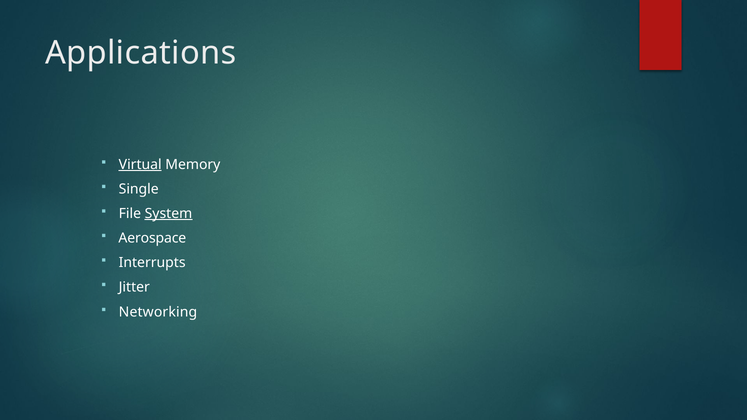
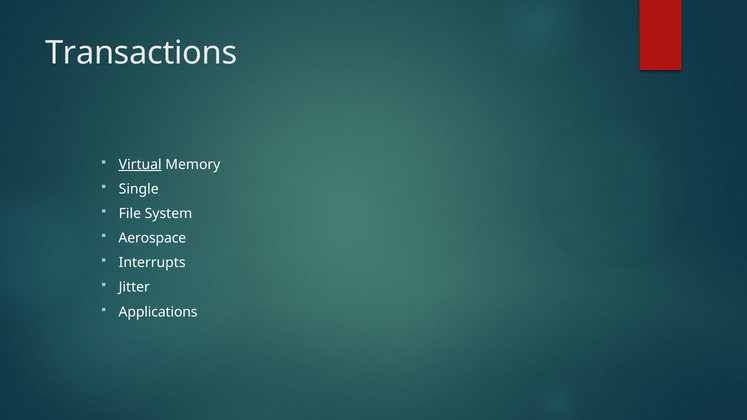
Applications: Applications -> Transactions (141, 53)
System underline: present -> none (168, 214)
Networking: Networking -> Applications (158, 312)
